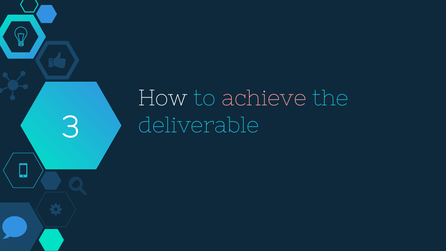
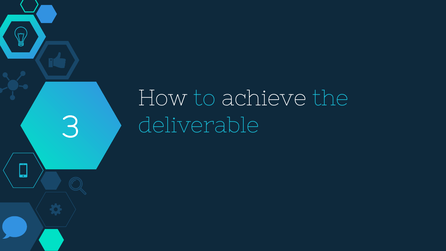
achieve colour: pink -> white (264, 98)
